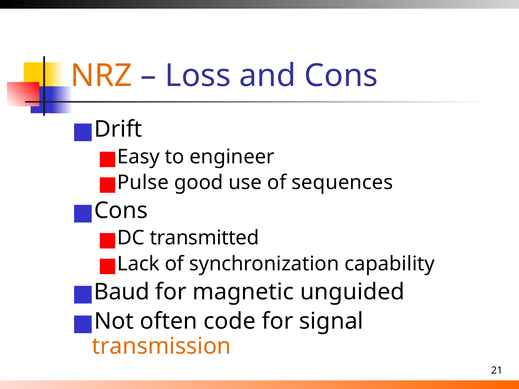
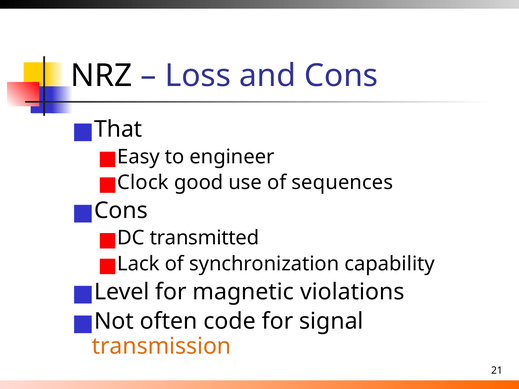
NRZ colour: orange -> black (101, 76)
Drift: Drift -> That (118, 129)
Pulse: Pulse -> Clock (143, 183)
Baud: Baud -> Level (122, 292)
unguided: unguided -> violations (352, 292)
